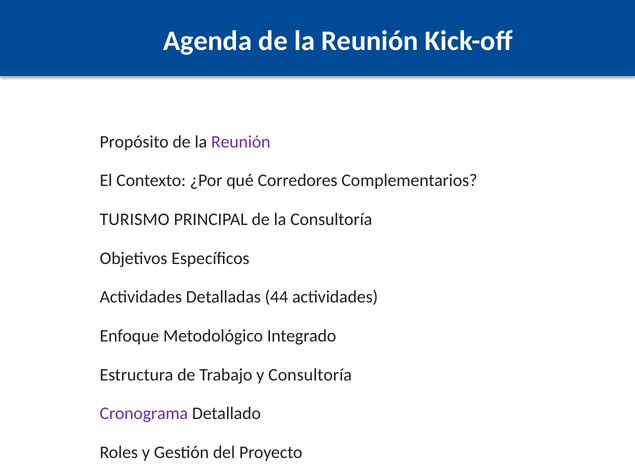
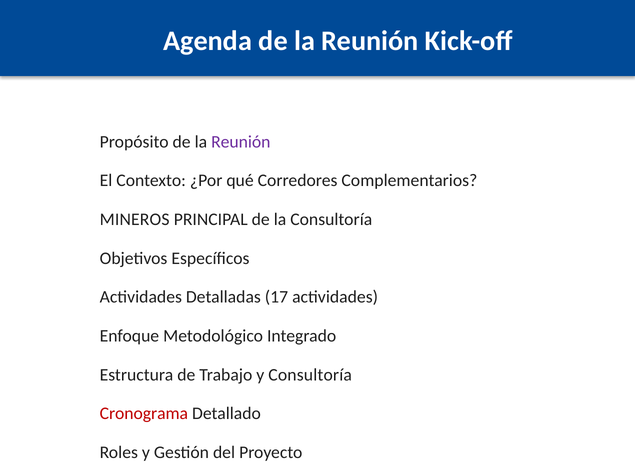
TURISMO: TURISMO -> MINEROS (135, 220)
44: 44 -> 17 (276, 297)
Cronograma colour: purple -> red (144, 414)
